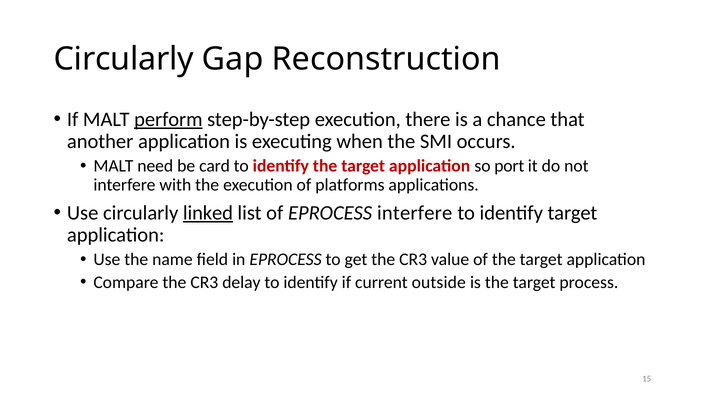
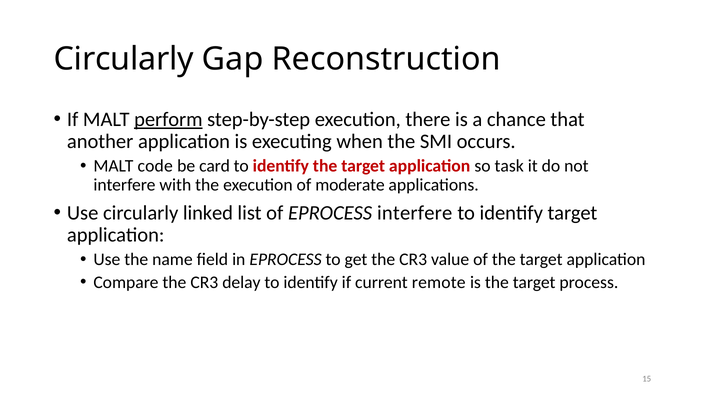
need: need -> code (155, 166)
port: port -> task (509, 166)
platforms: platforms -> moderate (350, 185)
linked underline: present -> none (208, 213)
outside: outside -> remote (439, 282)
